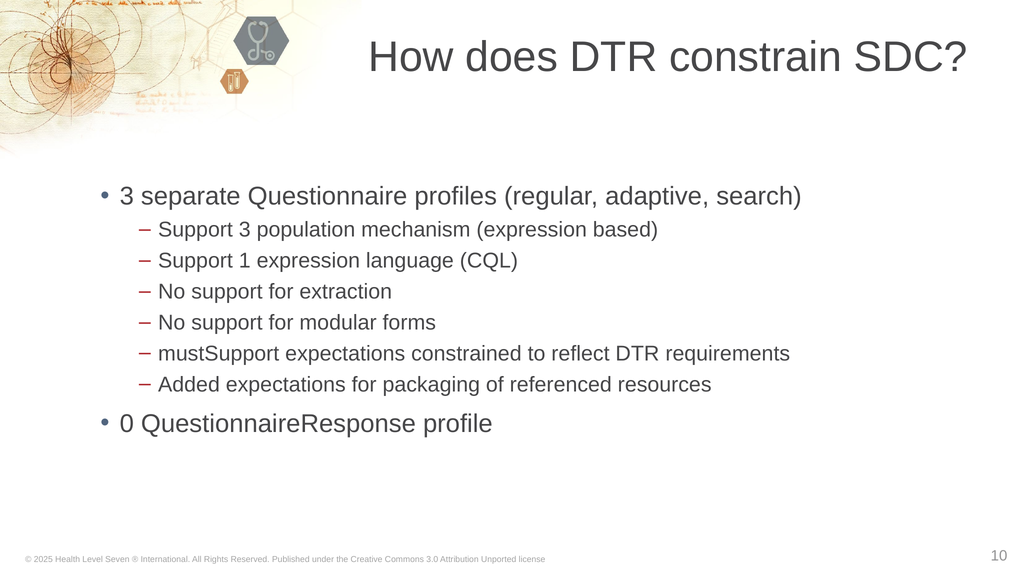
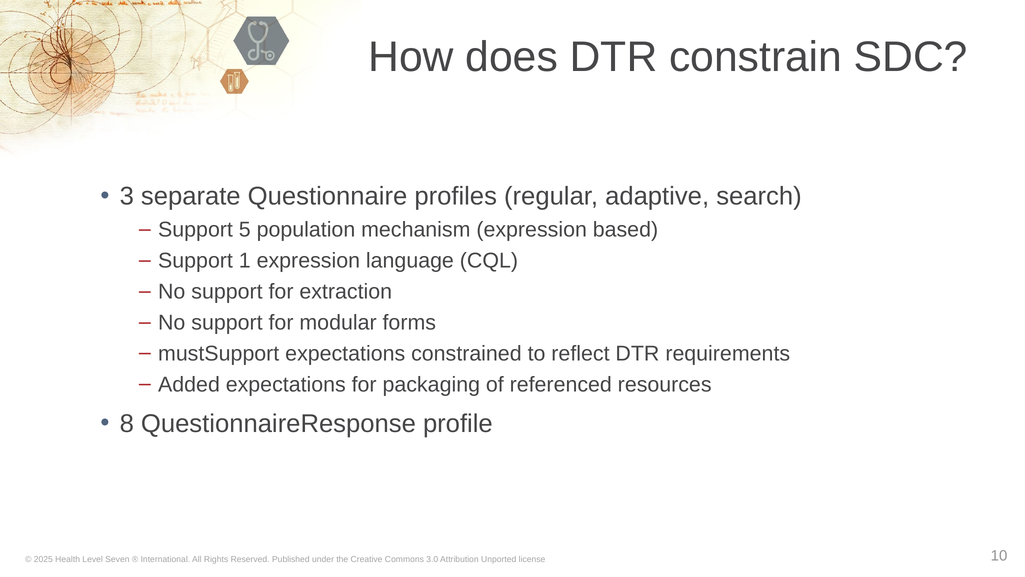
Support 3: 3 -> 5 (245, 230)
0: 0 -> 8 (127, 424)
